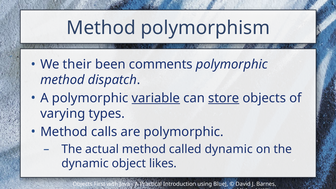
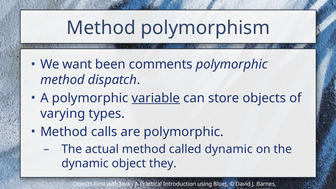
their: their -> want (77, 64)
store underline: present -> none (224, 98)
likes: likes -> they (163, 164)
